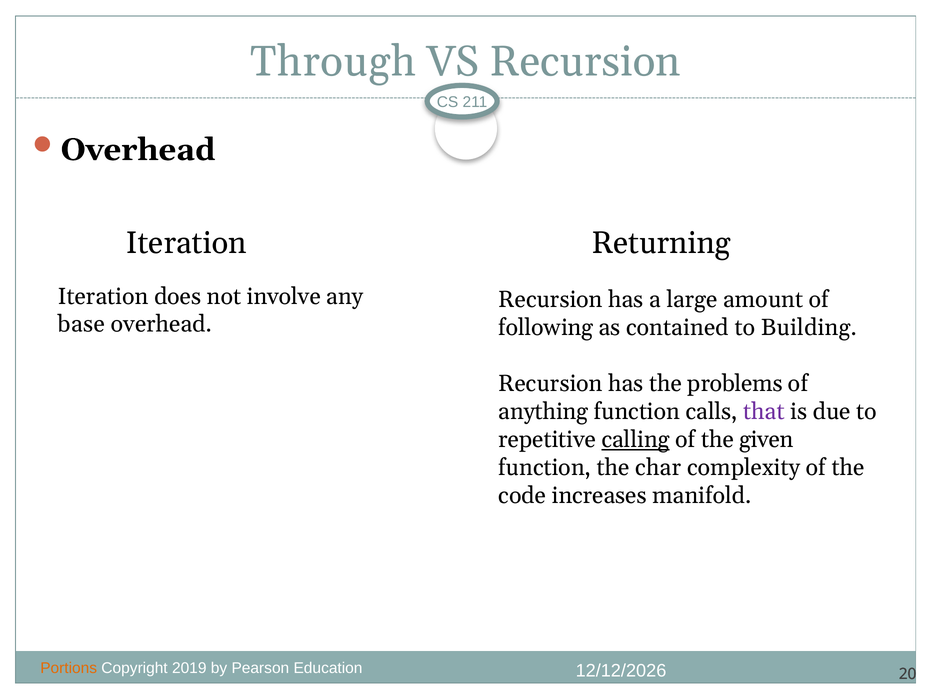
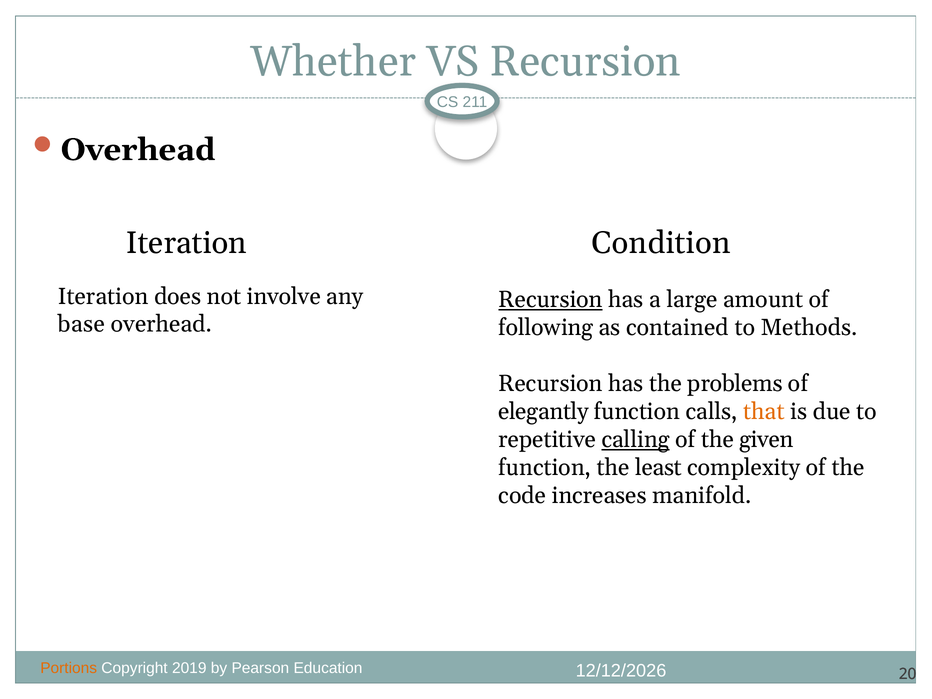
Through: Through -> Whether (333, 62)
Returning: Returning -> Condition (661, 243)
Recursion underline: none -> present (551, 300)
Building: Building -> Methods (809, 328)
anything: anything -> elegantly (543, 412)
that colour: purple -> orange (764, 412)
char: char -> least (659, 468)
